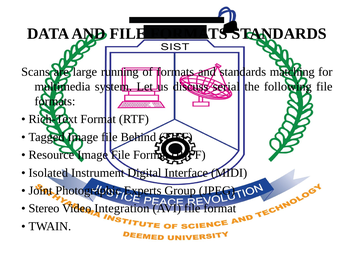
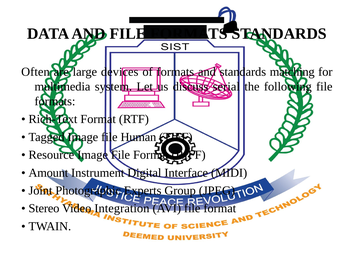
Scans: Scans -> Often (35, 72)
running: running -> devices (120, 72)
Behind: Behind -> Human (138, 137)
Isolated: Isolated -> Amount (48, 173)
